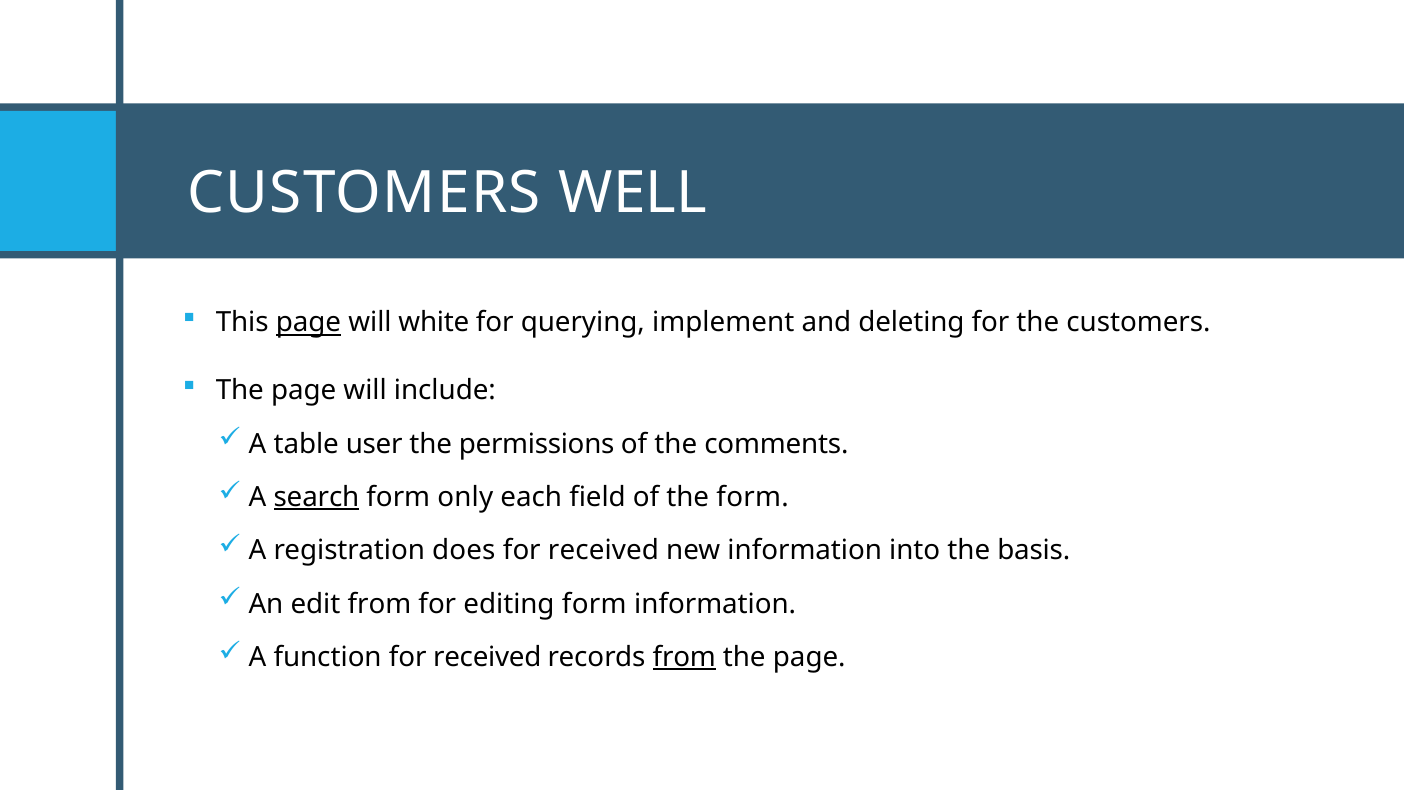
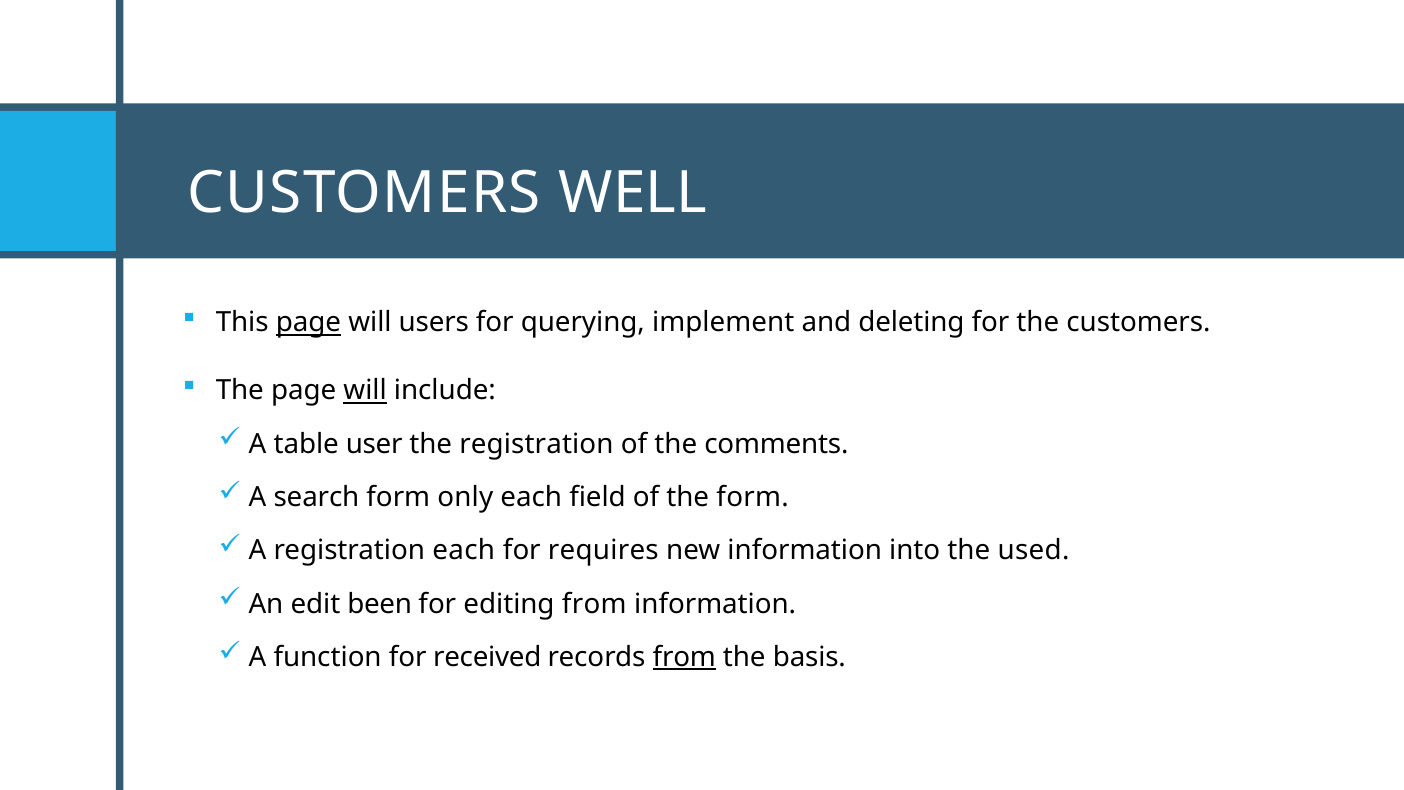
white: white -> users (434, 323)
will underline: none -> present (365, 391)
the permissions: permissions -> registration (536, 444)
search underline: present -> none (316, 497)
registration does: does -> each (464, 551)
received: received -> requires (603, 551)
basis: basis -> used (1034, 551)
edit from: from -> been (380, 604)
editing form: form -> from (594, 604)
page: page -> basis (809, 657)
